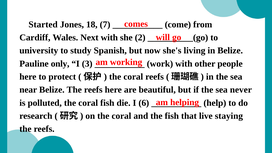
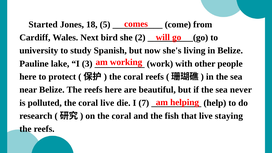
7: 7 -> 5 (105, 24)
Next with: with -> bird (109, 38)
only: only -> lake (60, 64)
coral fish: fish -> live (107, 103)
6: 6 -> 7 (144, 103)
